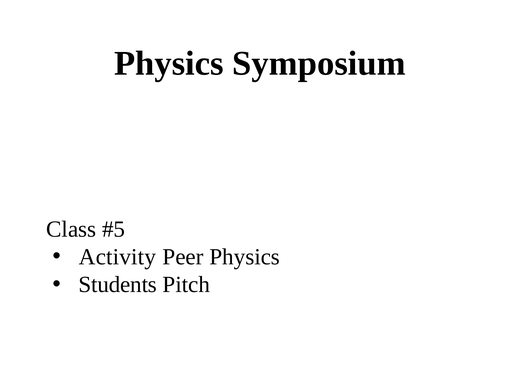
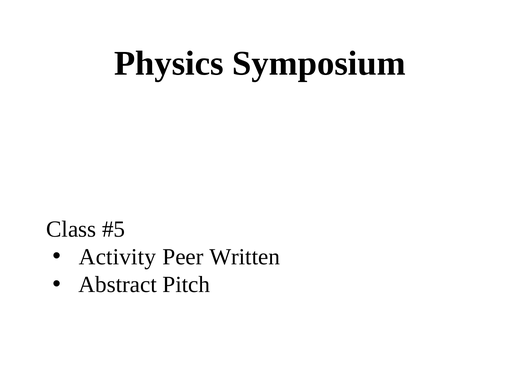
Peer Physics: Physics -> Written (245, 257)
Students: Students -> Abstract (118, 285)
